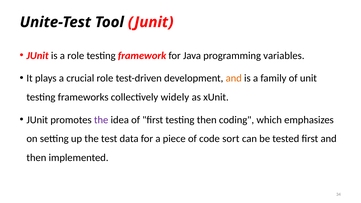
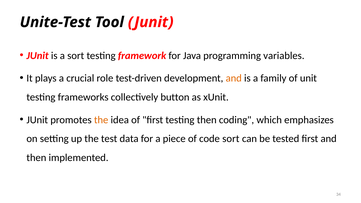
a role: role -> sort (76, 56)
widely: widely -> button (175, 97)
the colour: purple -> orange (101, 120)
